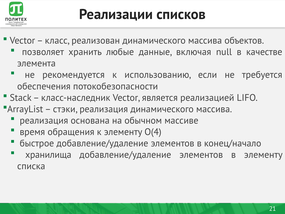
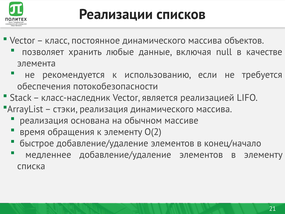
реализован: реализован -> постоянное (96, 41)
O(4: O(4 -> O(2 (153, 132)
хранилища: хранилища -> медленнее (48, 155)
